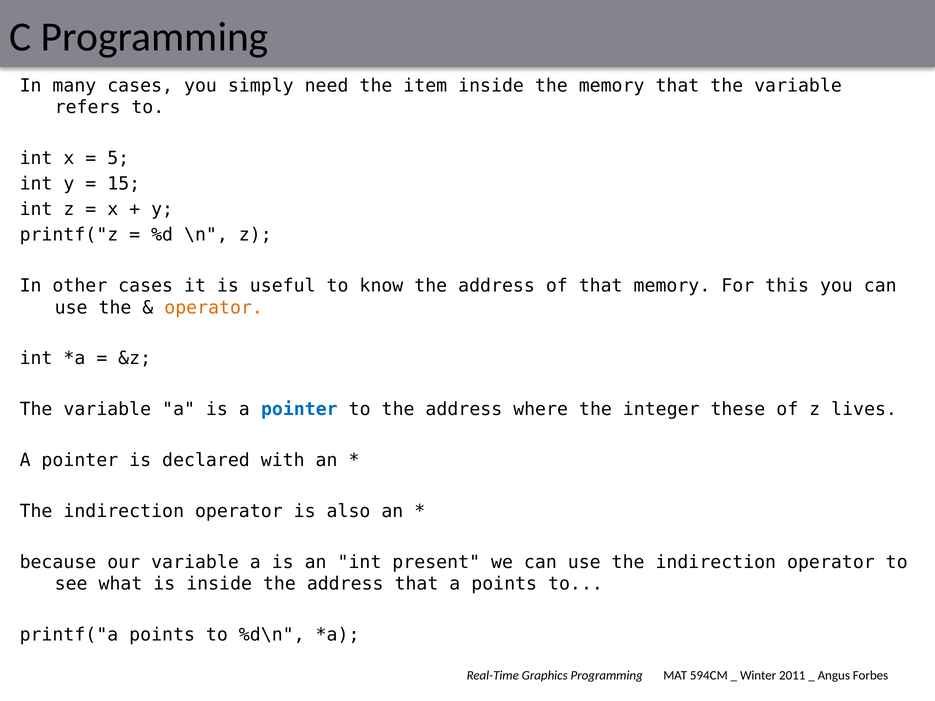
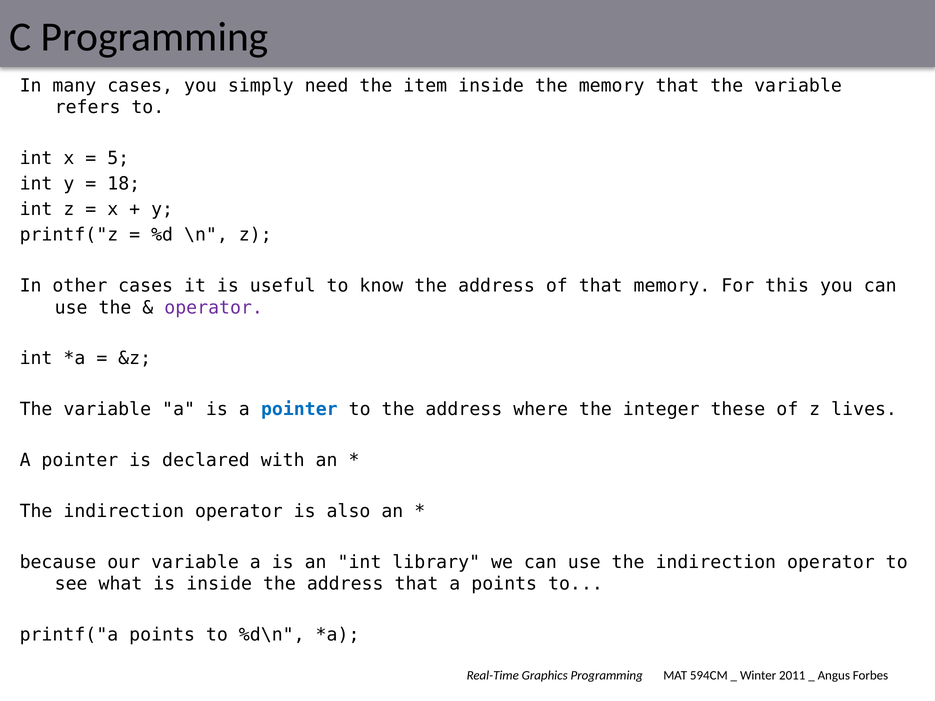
15: 15 -> 18 (124, 184)
operator colour: orange -> purple (214, 308)
present: present -> library (436, 562)
